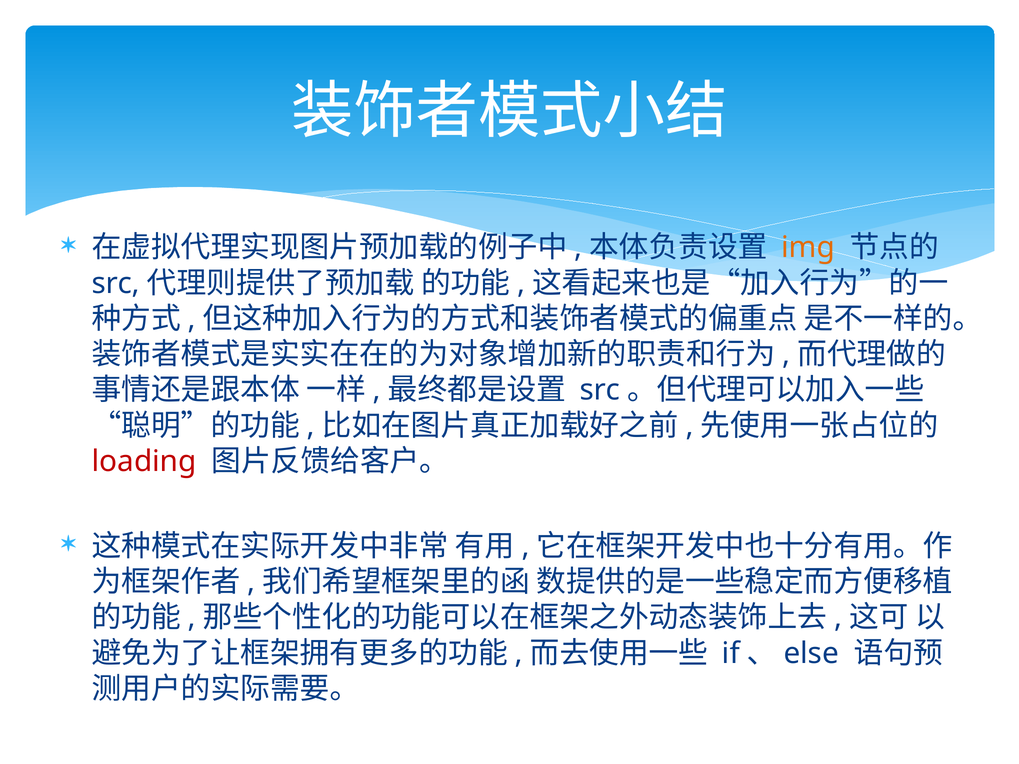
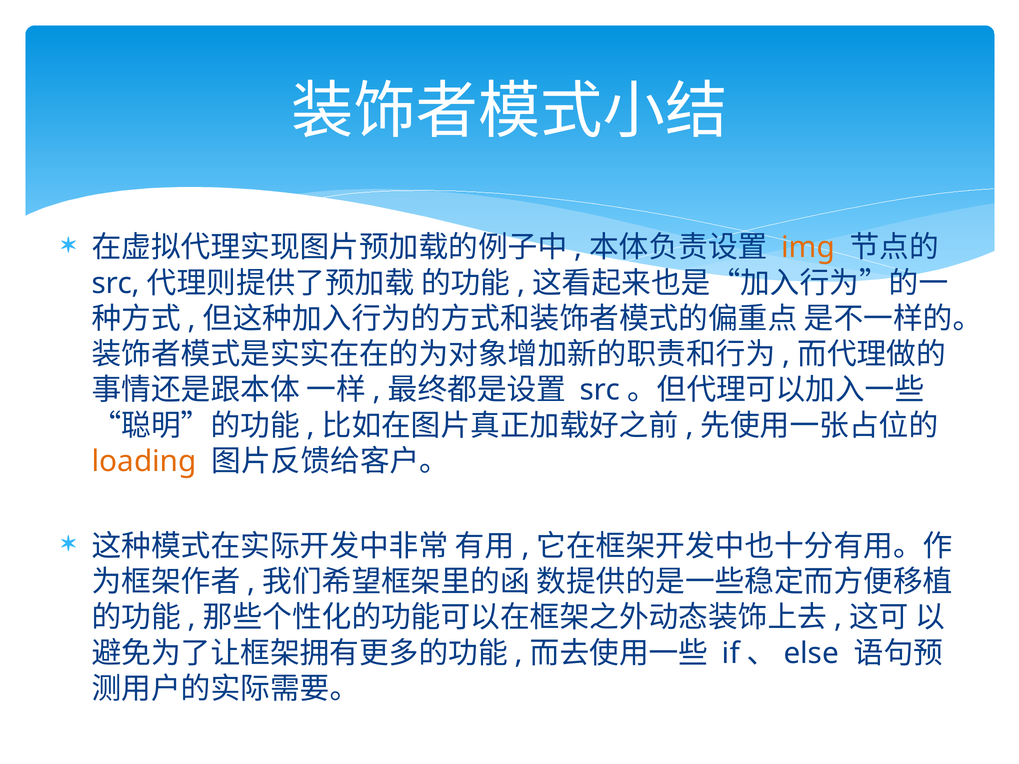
loading colour: red -> orange (144, 462)
